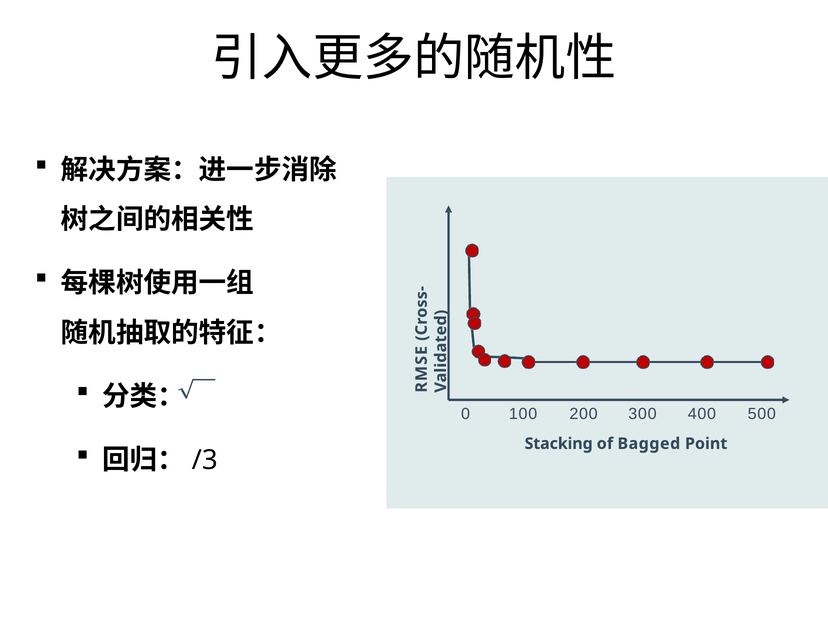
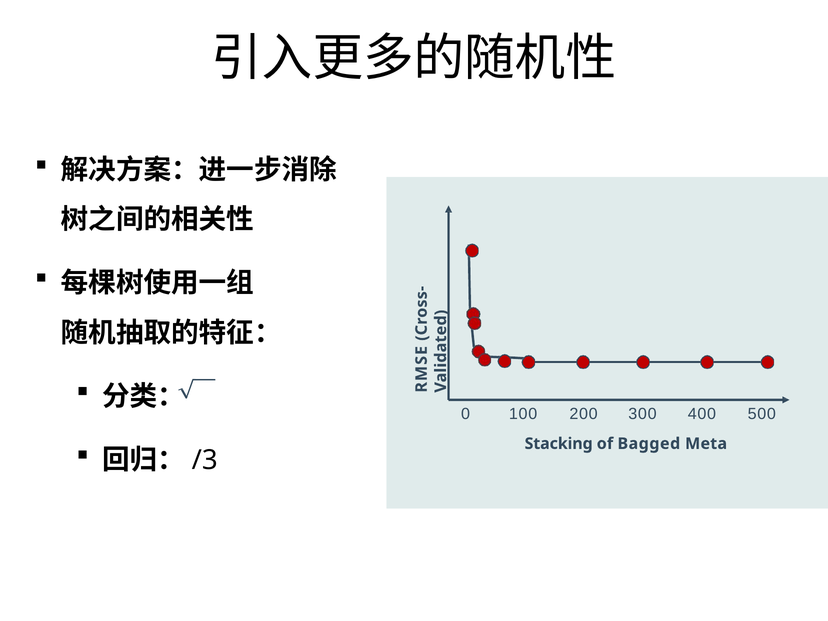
Point: Point -> Meta (706, 444)
